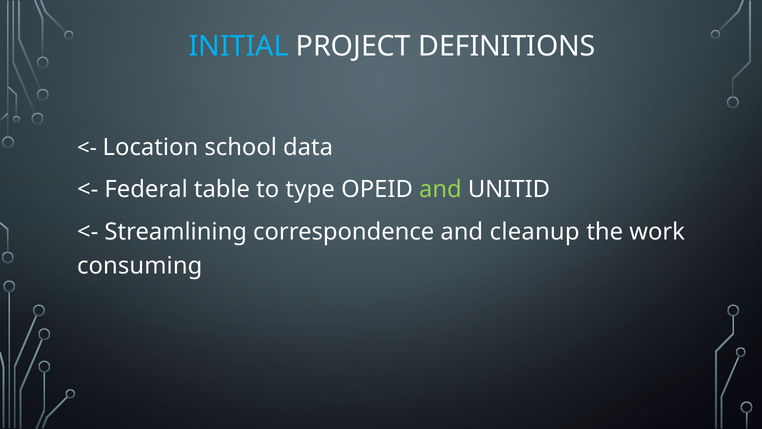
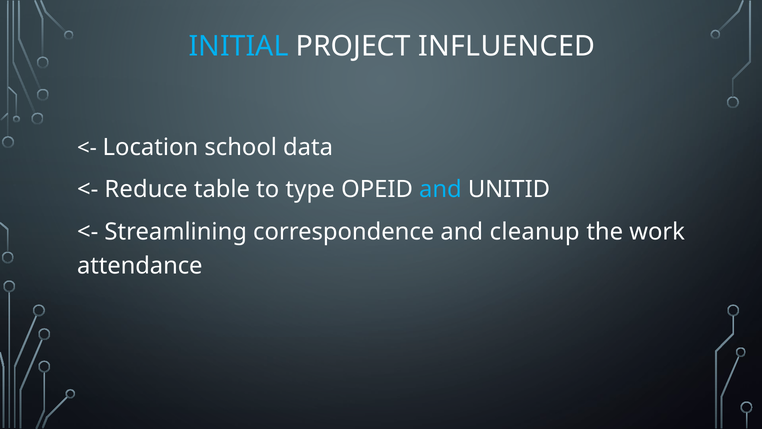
DEFINITIONS: DEFINITIONS -> INFLUENCED (507, 46)
Federal: Federal -> Reduce (146, 189)
and colour: light green -> light blue (440, 189)
consuming: consuming -> attendance (140, 266)
